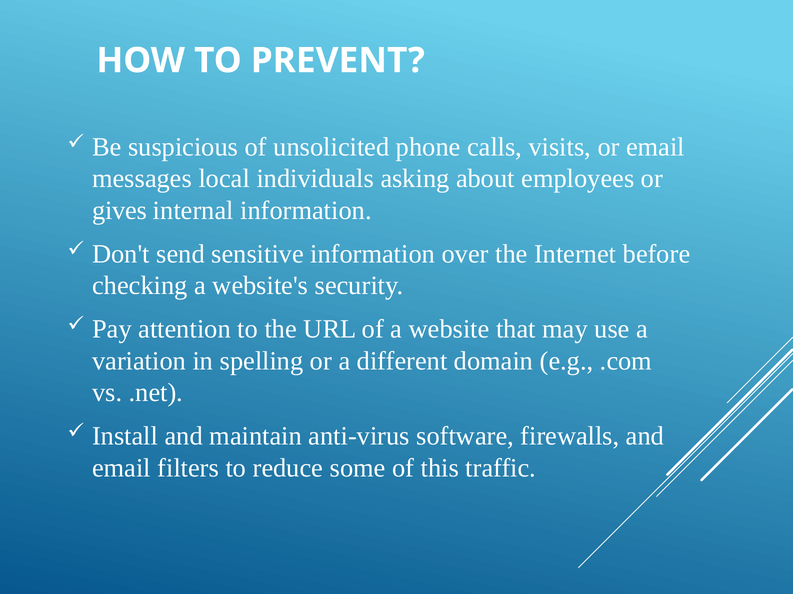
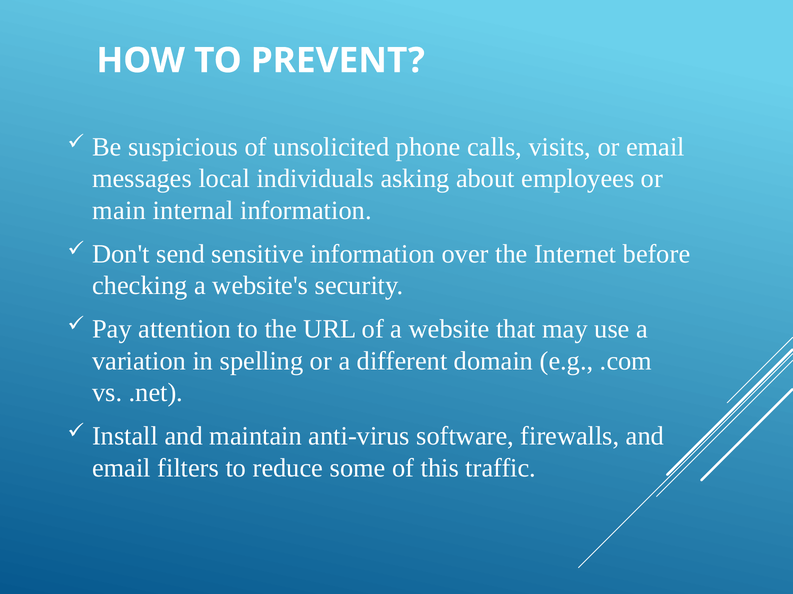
gives: gives -> main (119, 211)
